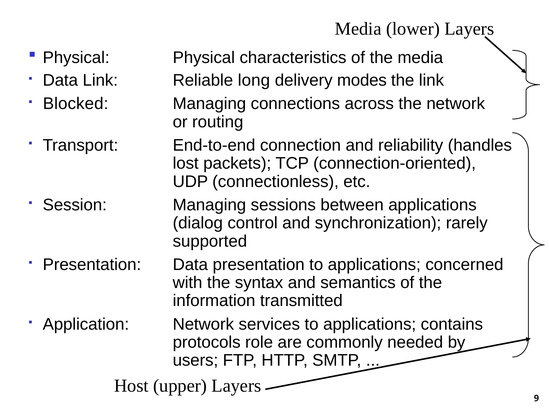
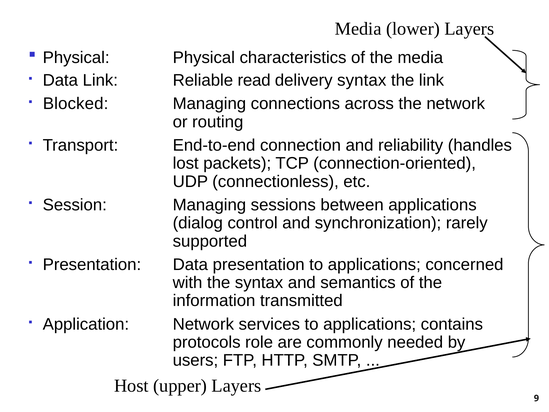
long: long -> read (254, 80)
delivery modes: modes -> syntax (362, 80)
